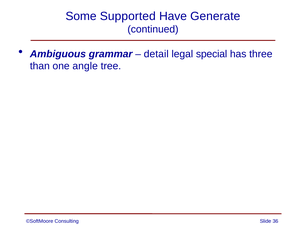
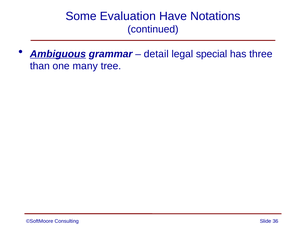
Supported: Supported -> Evaluation (128, 16)
Generate: Generate -> Notations (215, 16)
Ambiguous underline: none -> present (58, 54)
angle: angle -> many (85, 66)
